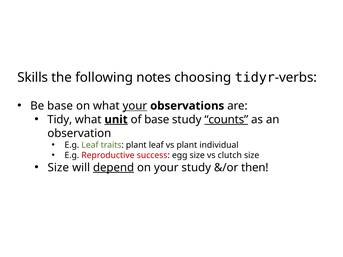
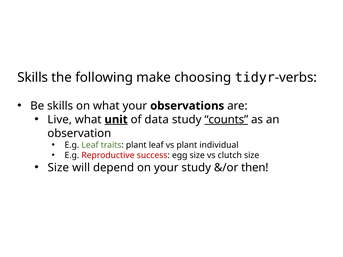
notes: notes -> make (154, 77)
Be base: base -> skills (60, 106)
your underline: present -> none (135, 106)
Tidy: Tidy -> Live (60, 120)
of base: base -> data (157, 120)
depend underline: present -> none (114, 168)
